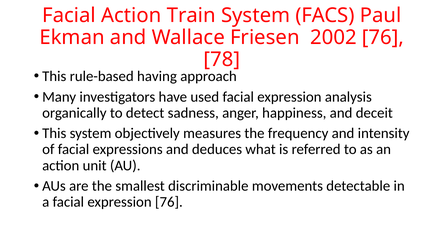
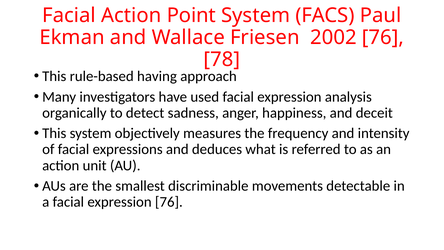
Train: Train -> Point (191, 15)
